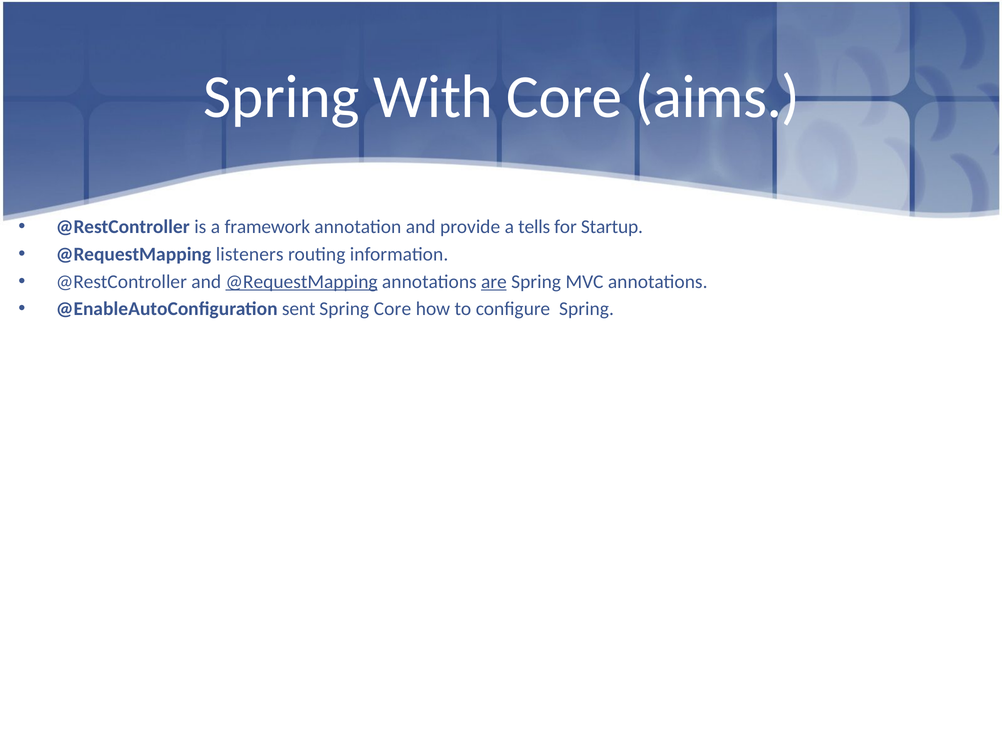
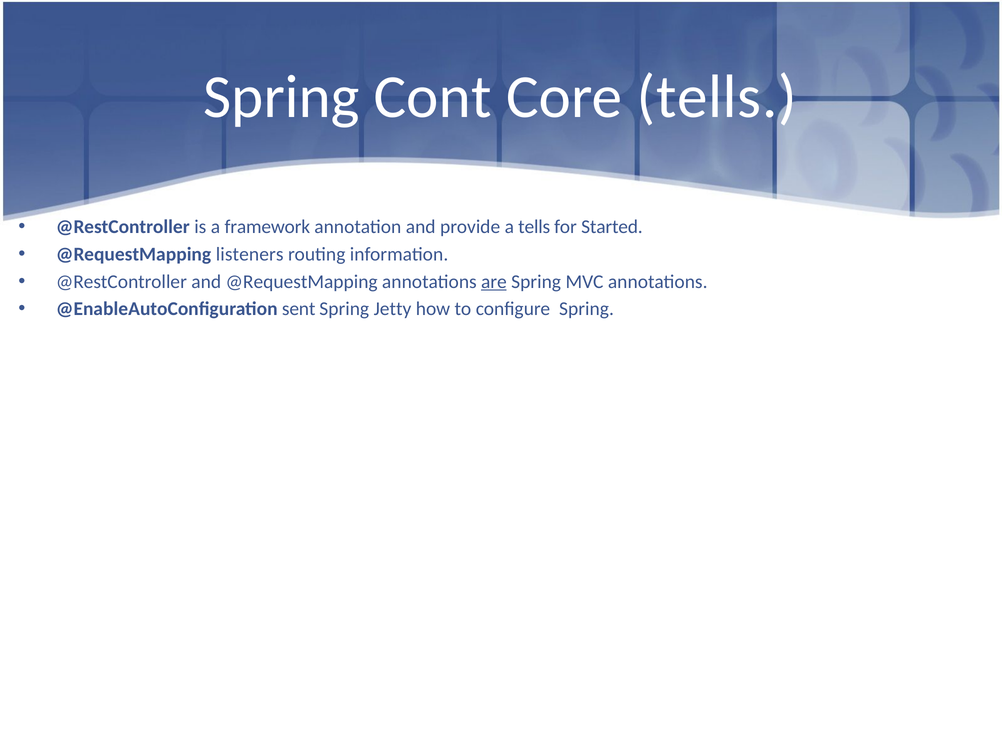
With: With -> Cont (433, 97)
Core aims: aims -> tells (717, 97)
Startup: Startup -> Started (612, 227)
@RequestMapping underline: present -> none (302, 281)
Spring Core: Core -> Jetty (393, 309)
